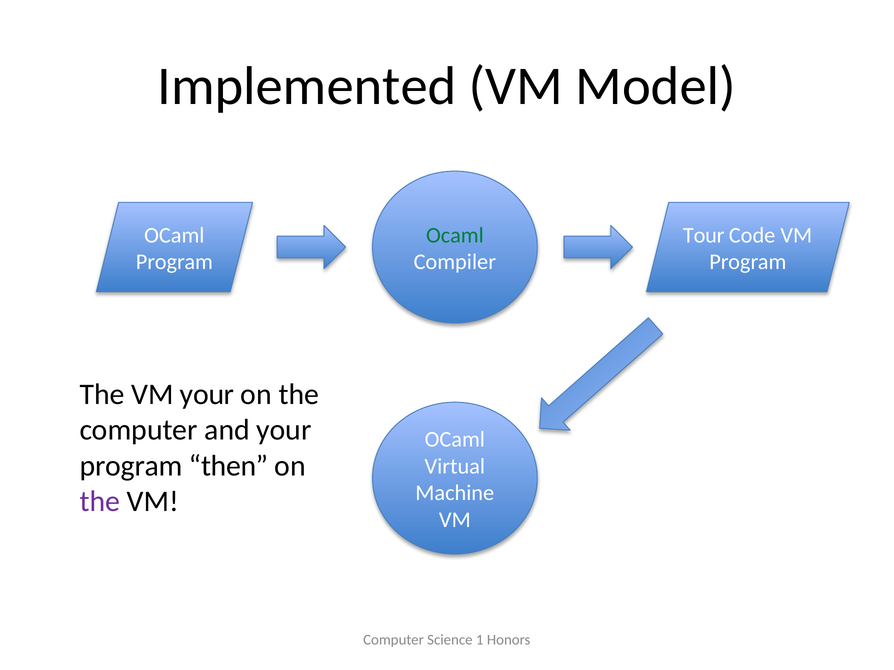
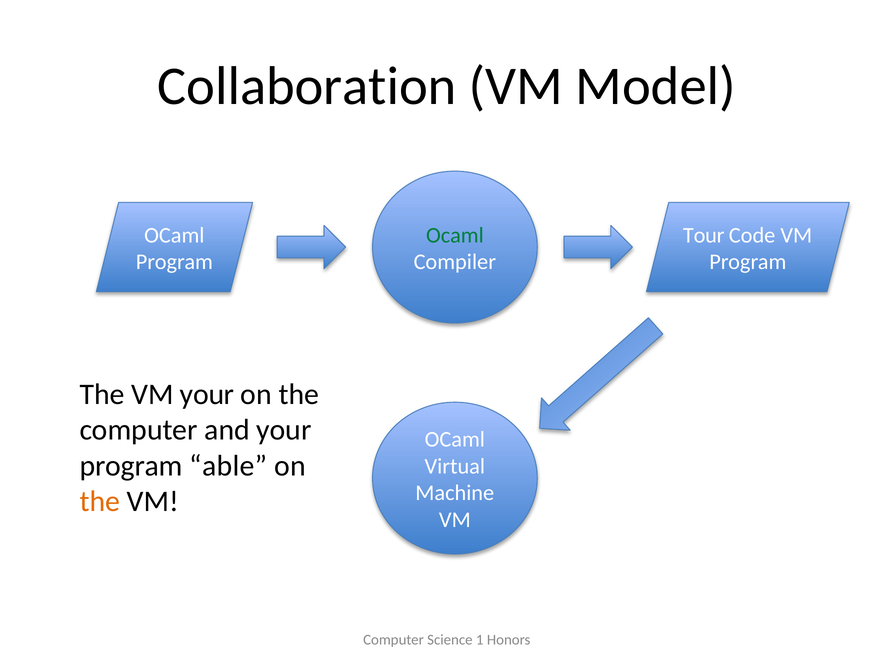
Implemented: Implemented -> Collaboration (307, 87)
then: then -> able (228, 466)
the colour: purple -> orange (100, 502)
